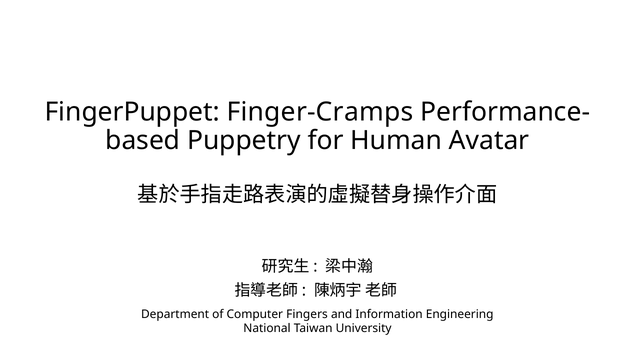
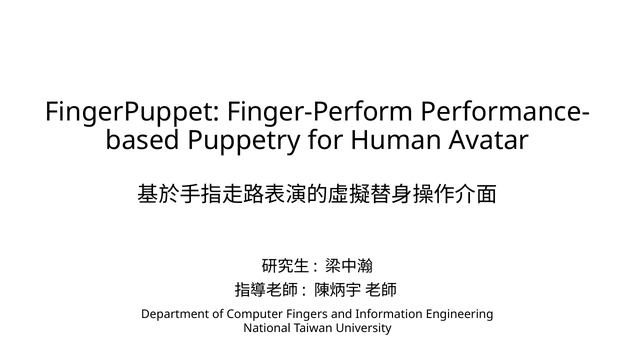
Finger-Cramps: Finger-Cramps -> Finger-Perform (320, 112)
